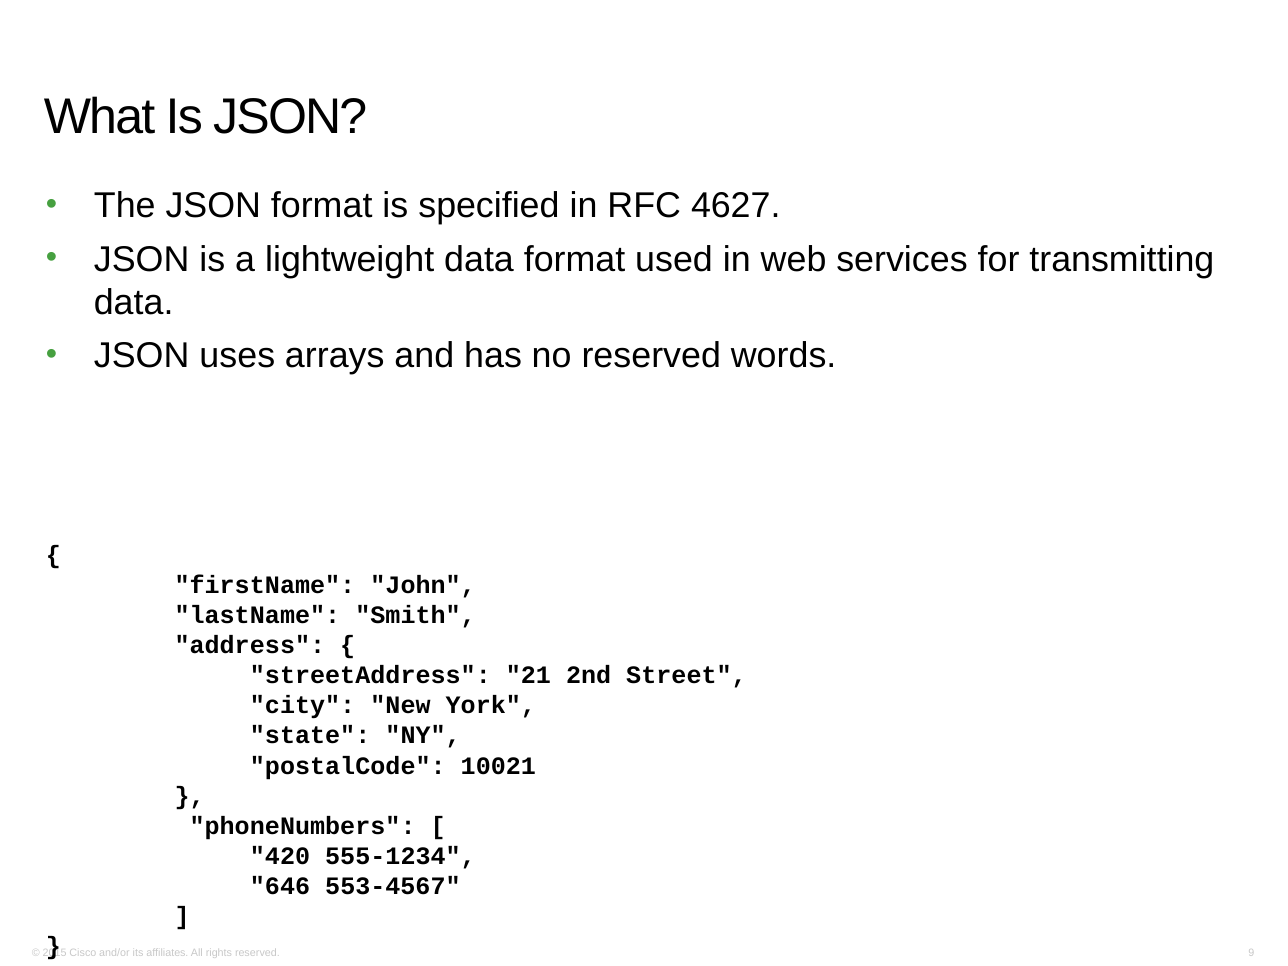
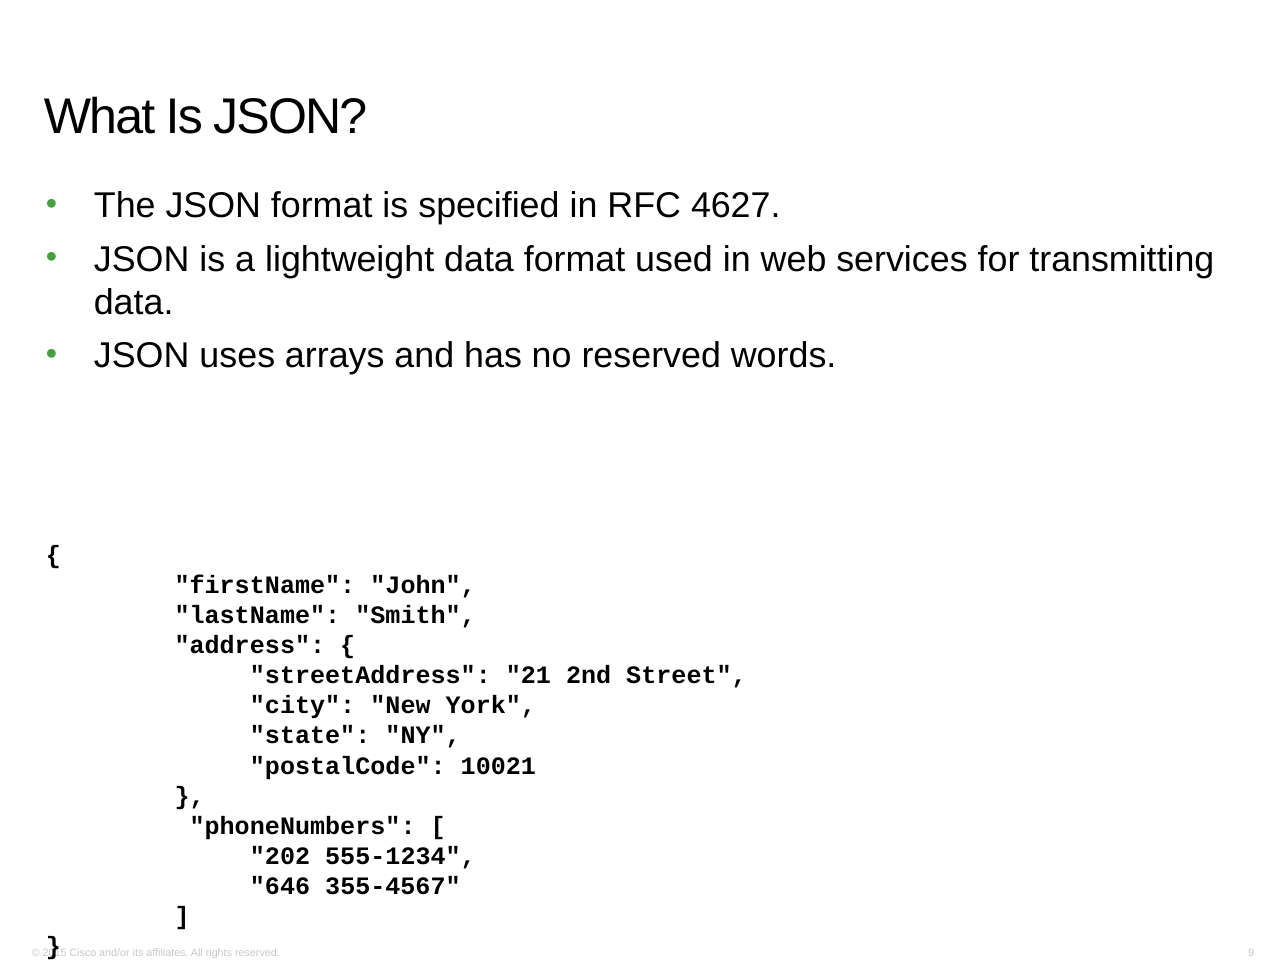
420: 420 -> 202 (280, 856)
553-4567: 553-4567 -> 355-4567 (393, 886)
